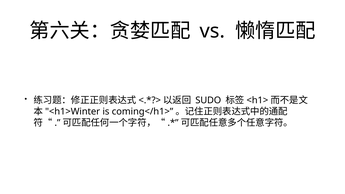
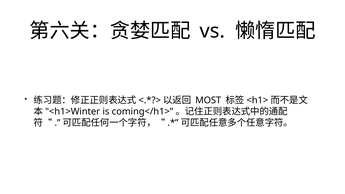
SUDO: SUDO -> MOST (208, 100)
